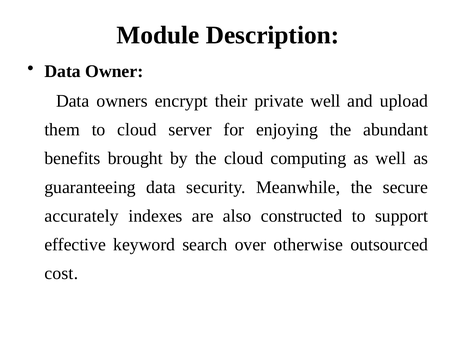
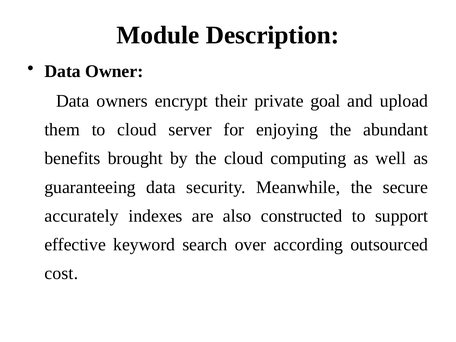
private well: well -> goal (326, 101)
otherwise: otherwise -> according (308, 245)
